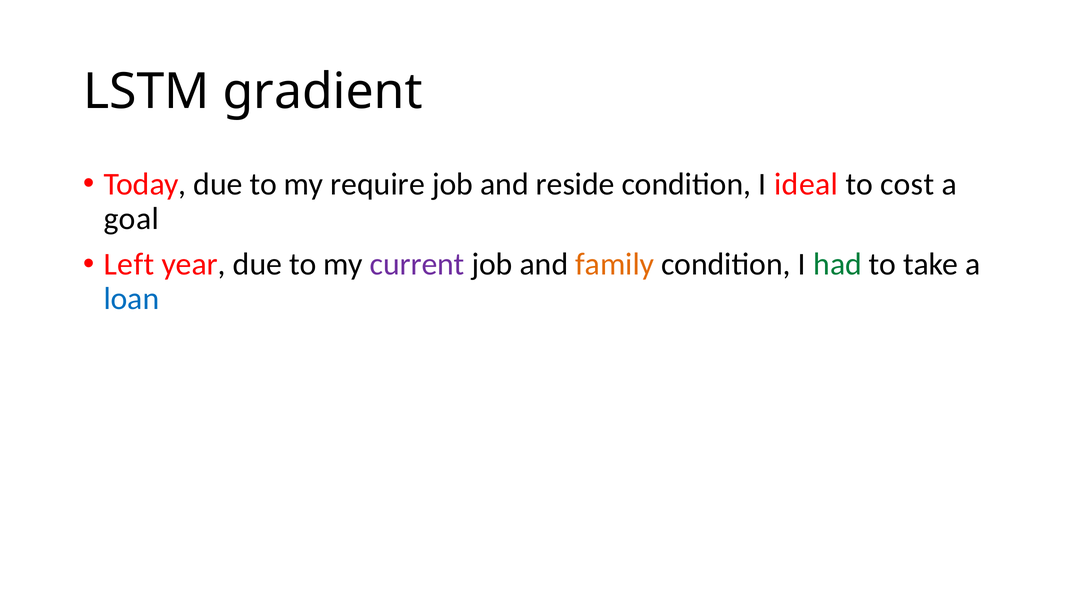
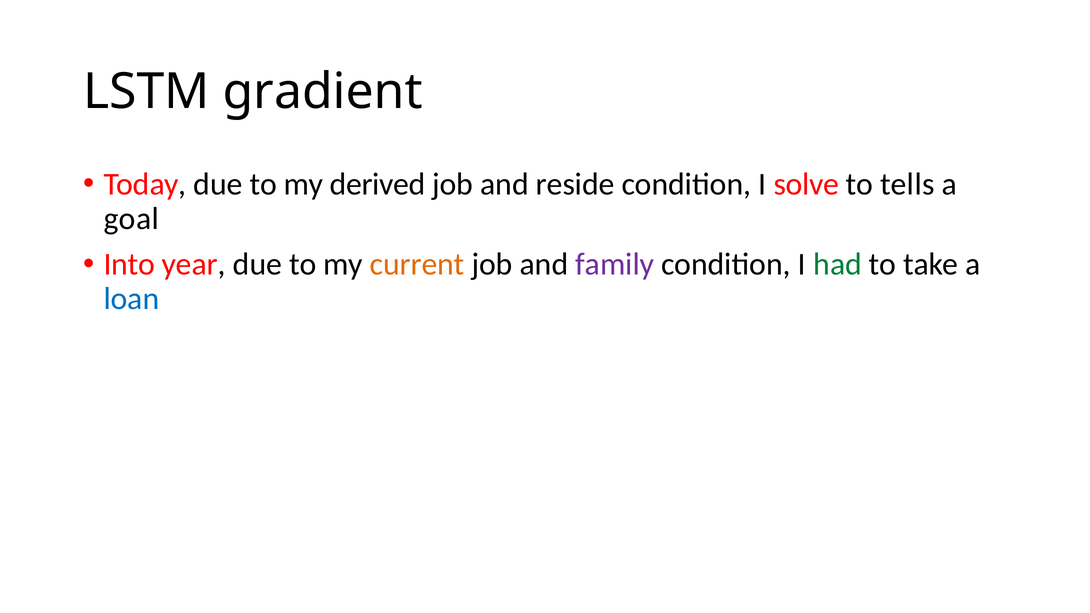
require: require -> derived (378, 184)
ideal: ideal -> solve (806, 184)
cost: cost -> tells (907, 184)
Left: Left -> Into (129, 264)
current colour: purple -> orange (417, 264)
family colour: orange -> purple (615, 264)
